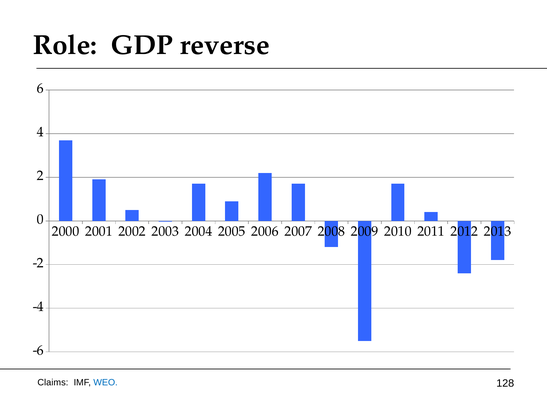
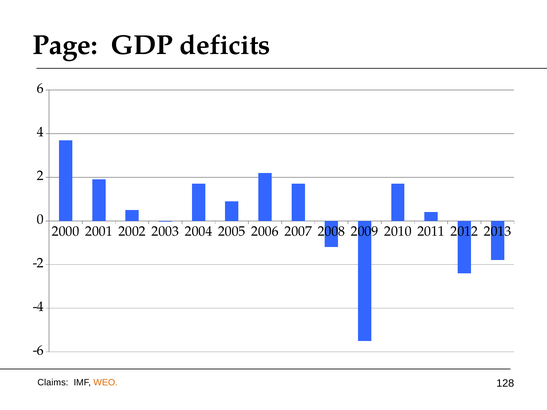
Role: Role -> Page (65, 45)
reverse: reverse -> deficits (225, 45)
WEO colour: blue -> orange (106, 383)
